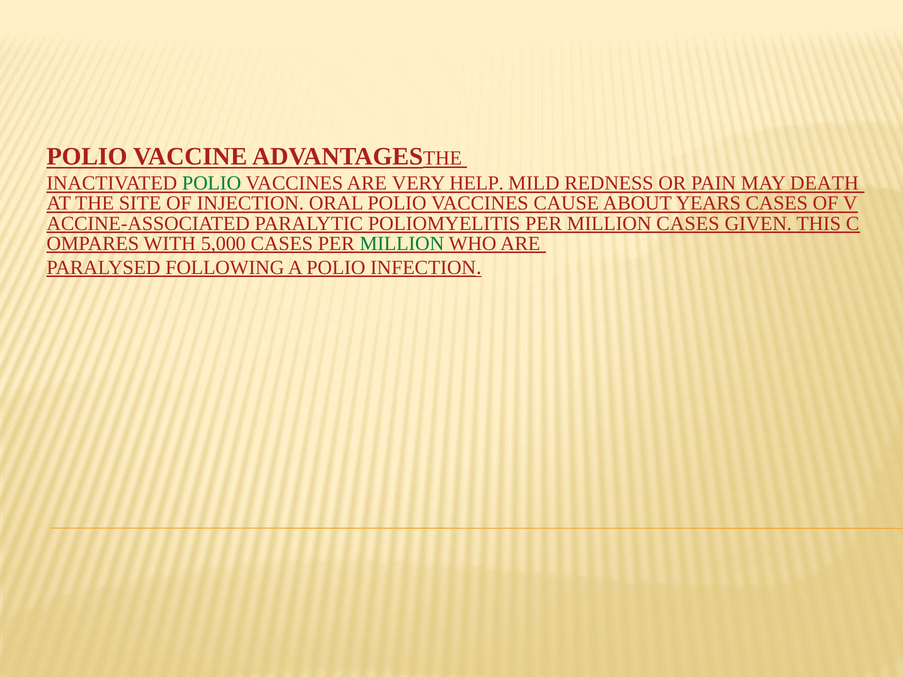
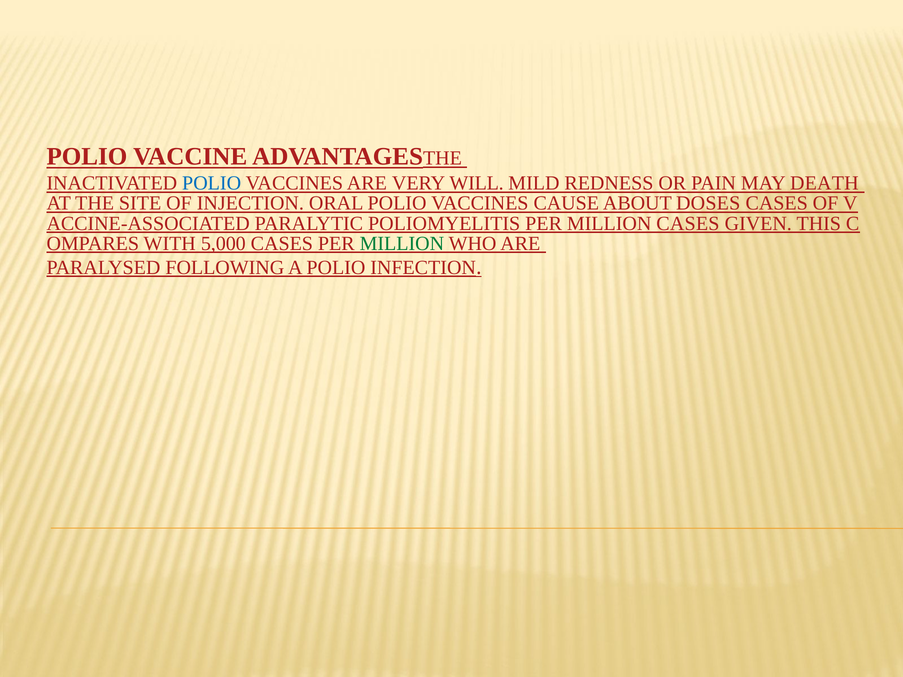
POLIO colour: green -> blue (212, 183)
HELP: HELP -> WILL (477, 183)
YEARS: YEARS -> DOSES (708, 203)
